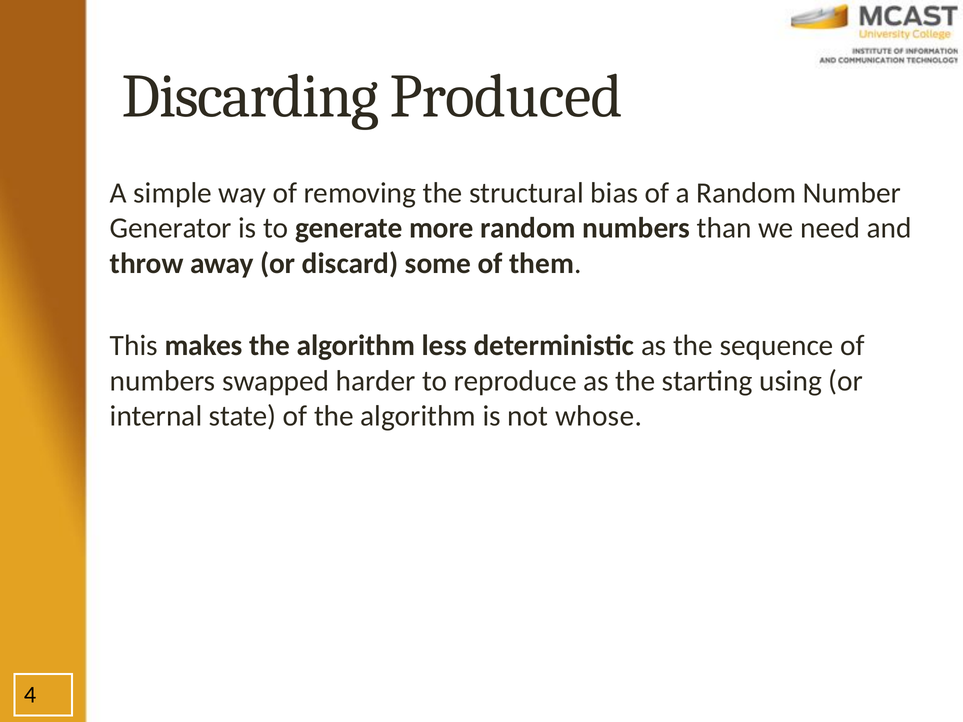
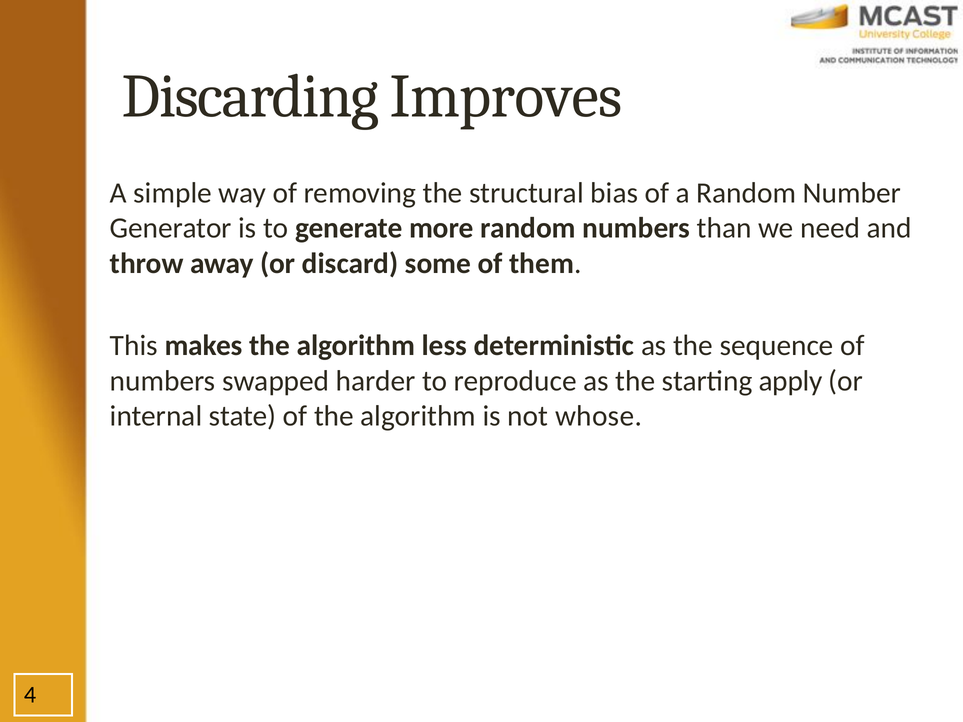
Produced: Produced -> Improves (506, 97)
using: using -> apply (791, 381)
